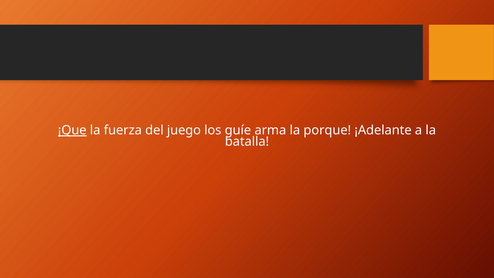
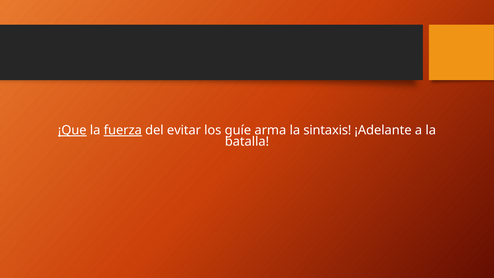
fuerza underline: none -> present (123, 130)
juego: juego -> evitar (184, 130)
porque: porque -> sintaxis (327, 130)
